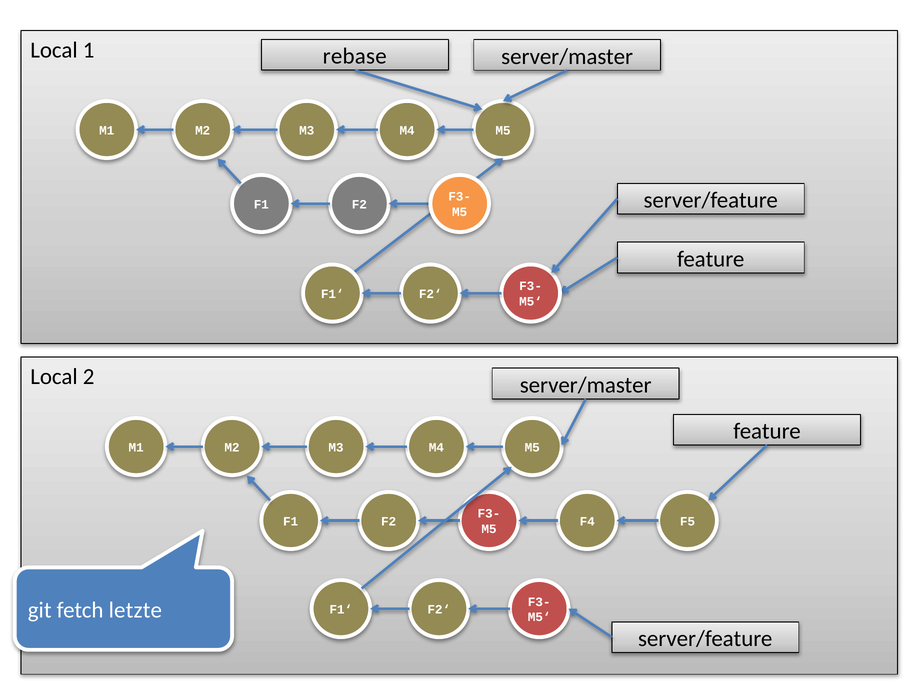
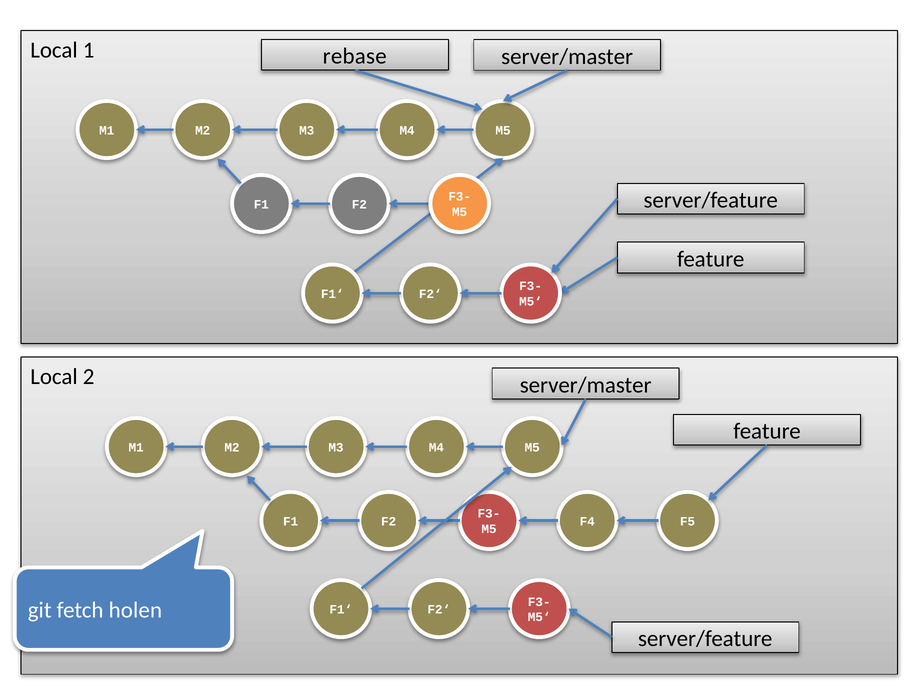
letzte: letzte -> holen (135, 611)
